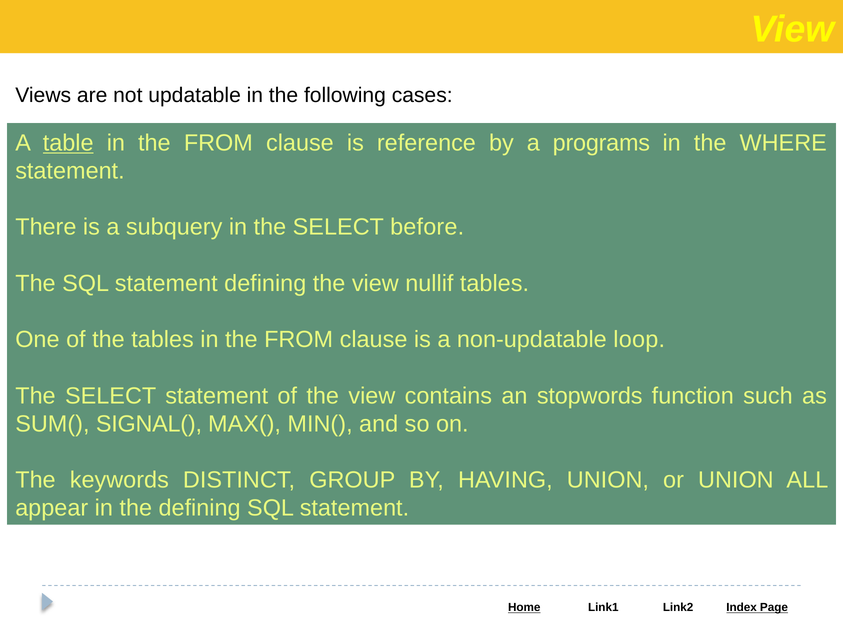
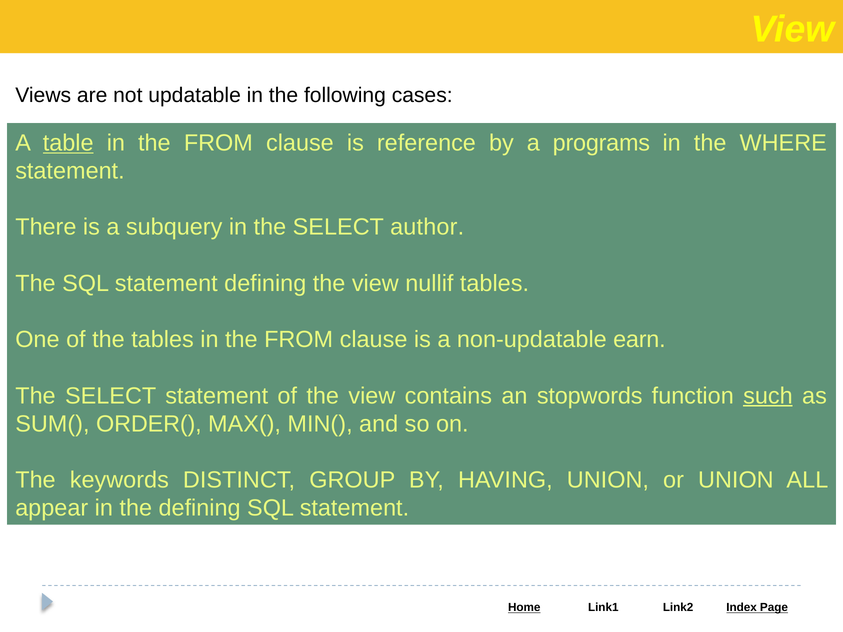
before: before -> author (427, 227)
loop: loop -> earn (639, 340)
such underline: none -> present (768, 396)
SIGNAL(: SIGNAL( -> ORDER( (149, 424)
